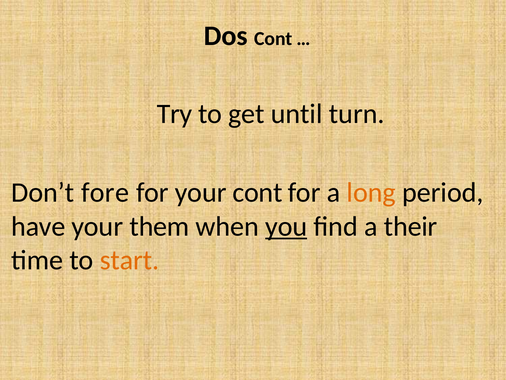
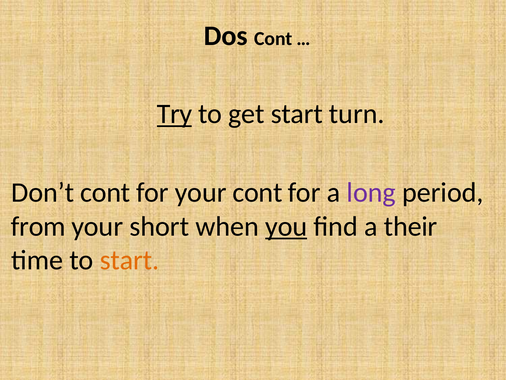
Try underline: none -> present (175, 114)
get until: until -> start (297, 114)
Don’t fore: fore -> cont (105, 192)
long colour: orange -> purple (371, 192)
have: have -> from (38, 226)
them: them -> short (159, 226)
